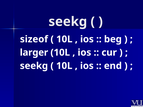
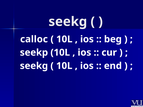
sizeof: sizeof -> calloc (34, 39)
larger: larger -> seekp (34, 53)
